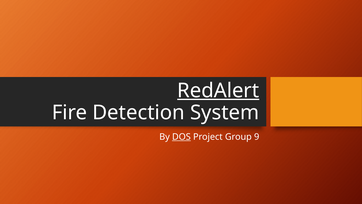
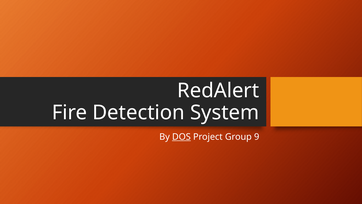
RedAlert underline: present -> none (218, 90)
